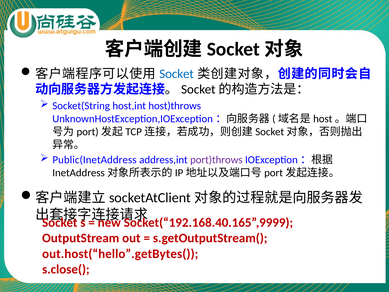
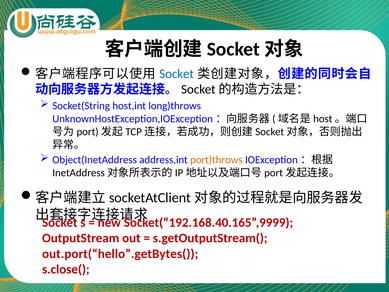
host)throws: host)throws -> long)throws (175, 106)
Public(InetAddress: Public(InetAddress -> Object(InetAddress (95, 160)
port)throws colour: purple -> orange (216, 160)
out.host(“hello”.getBytes(: out.host(“hello”.getBytes( -> out.port(“hello”.getBytes( (120, 254)
